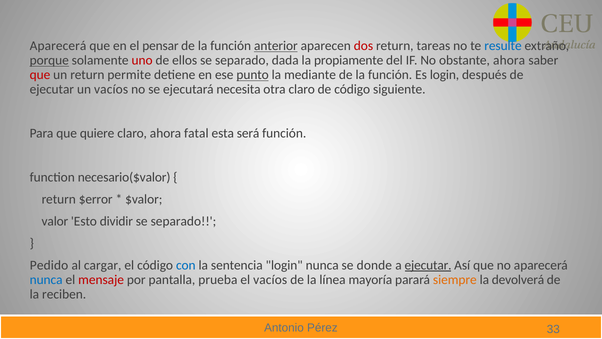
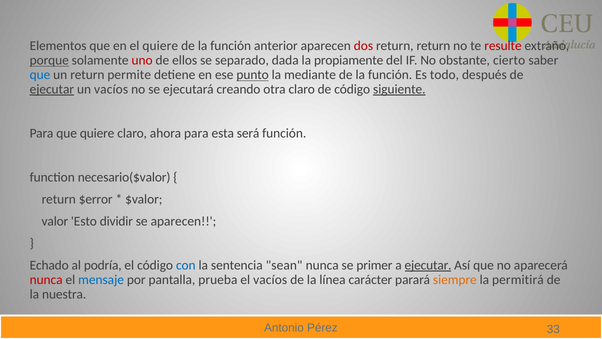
Aparecerá: Aparecerá -> Elementos (58, 46)
el pensar: pensar -> quiere (160, 46)
anterior underline: present -> none (276, 46)
return tareas: tareas -> return (433, 46)
resulte colour: blue -> red (503, 46)
obstante ahora: ahora -> cierto (509, 60)
que colour: red -> blue (40, 75)
Es login: login -> todo (444, 75)
ejecutar underline: none -> present (52, 89)
necesita: necesita -> creando (238, 89)
siguiente underline: none -> present (399, 89)
ahora fatal: fatal -> para (196, 133)
separado: separado -> aparecen (183, 221)
Pedido: Pedido -> Echado (49, 265)
cargar: cargar -> podría (103, 265)
sentencia login: login -> sean (284, 265)
donde: donde -> primer (374, 265)
nunca colour: blue -> red (46, 279)
mensaje colour: red -> blue (101, 279)
mayoría: mayoría -> carácter (370, 279)
devolverá: devolverá -> permitirá (518, 279)
la reciben: reciben -> nuestra (64, 294)
